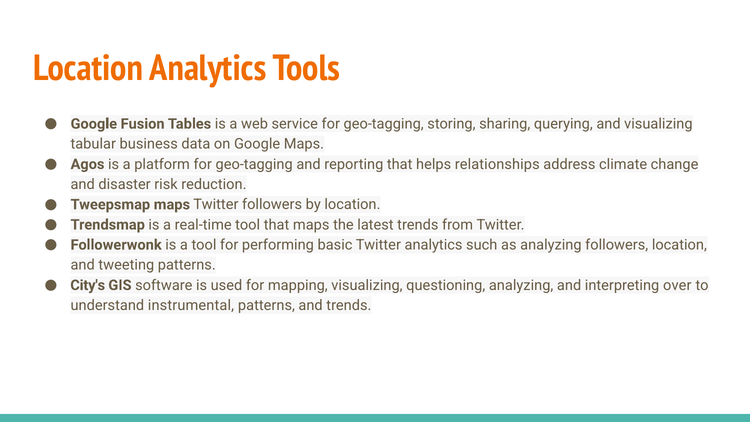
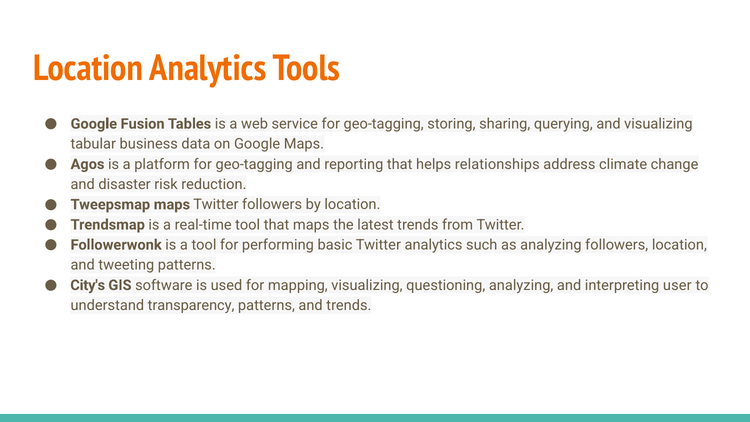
over: over -> user (677, 285)
instrumental: instrumental -> transparency (191, 305)
